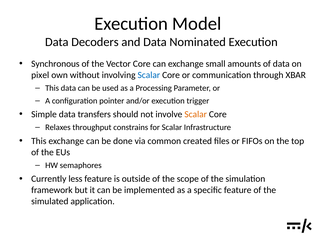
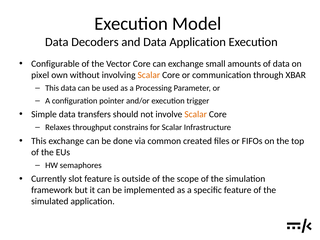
Data Nominated: Nominated -> Application (198, 42)
Synchronous: Synchronous -> Configurable (55, 64)
Scalar colour: blue -> orange (149, 75)
less: less -> slot (75, 179)
